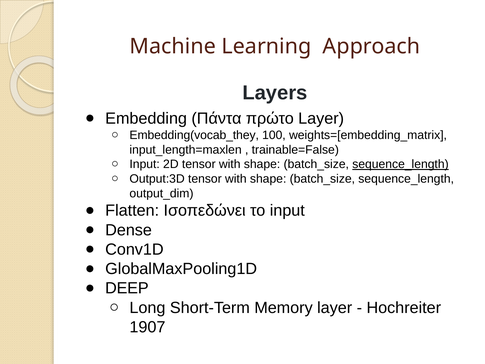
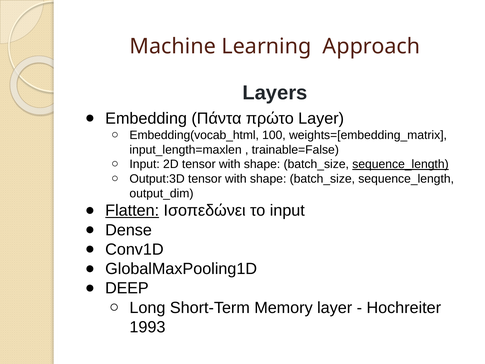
Embedding(vocab_they: Embedding(vocab_they -> Embedding(vocab_html (194, 135)
Flatten underline: none -> present (132, 211)
1907: 1907 -> 1993 (147, 327)
